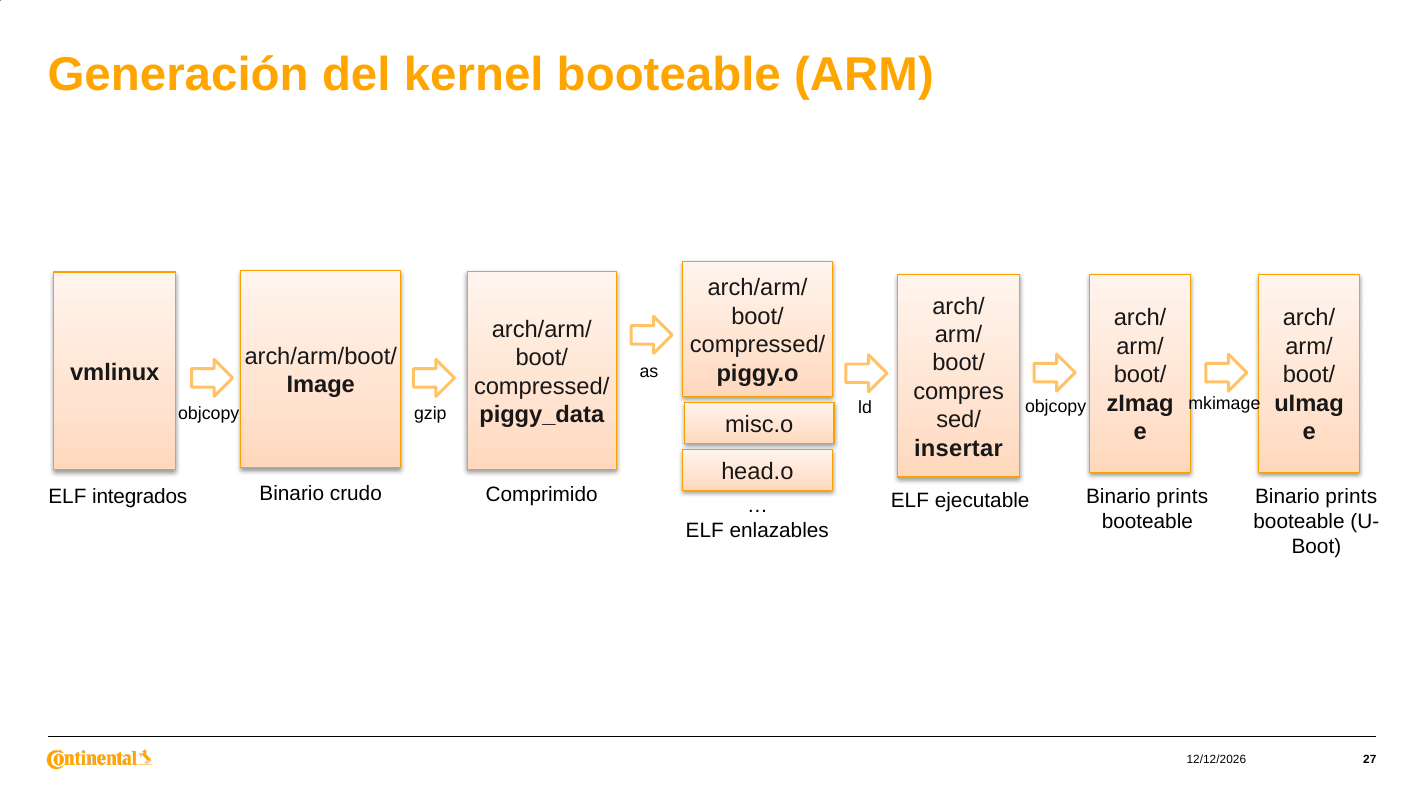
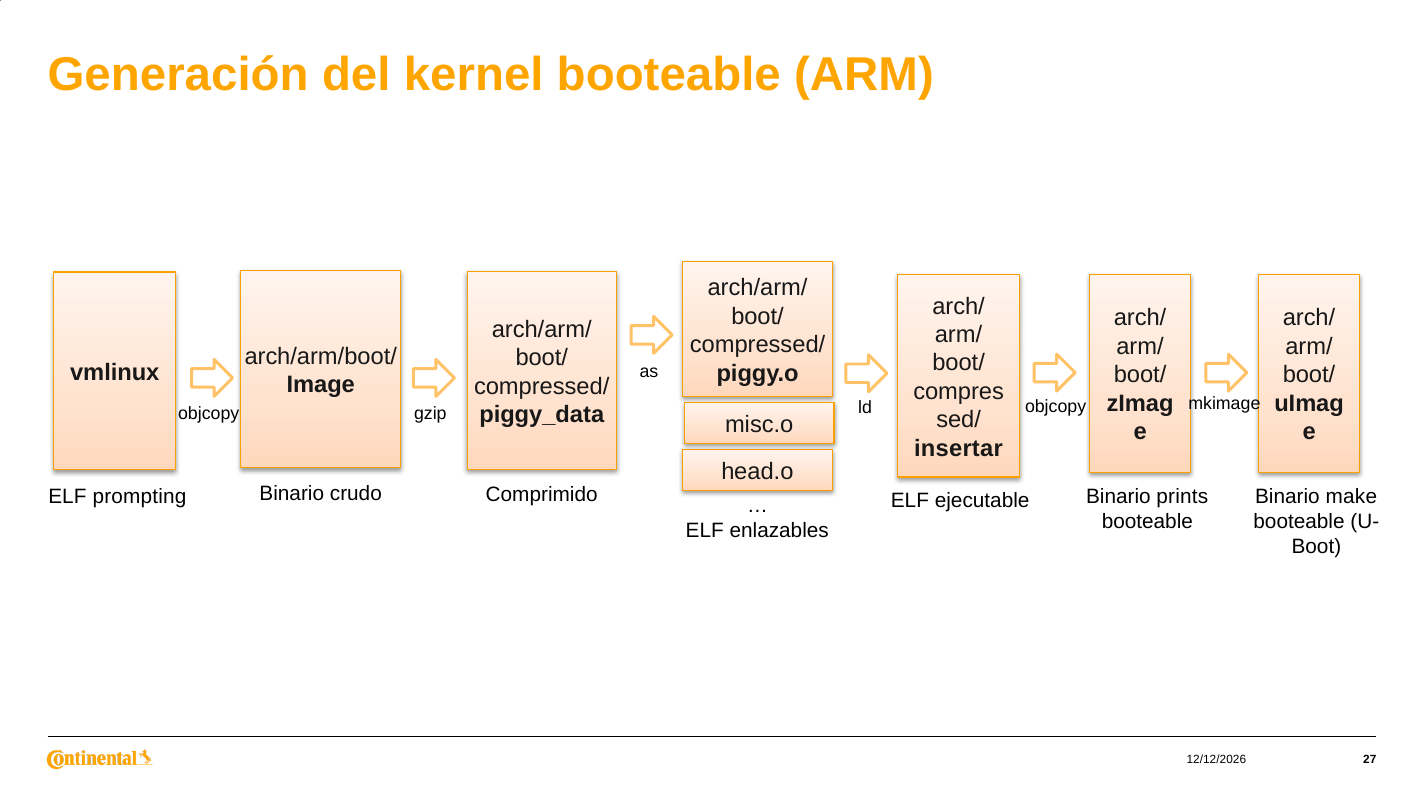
prints: prints -> make (1351, 496)
integrados: integrados -> prompting (140, 496)
